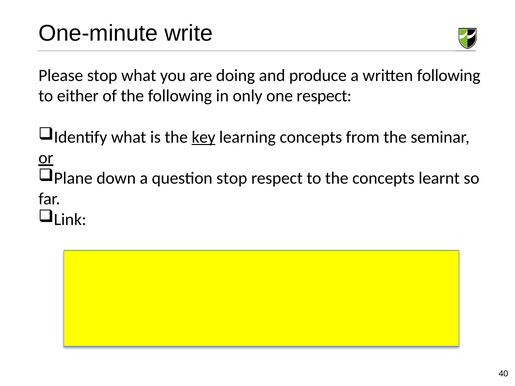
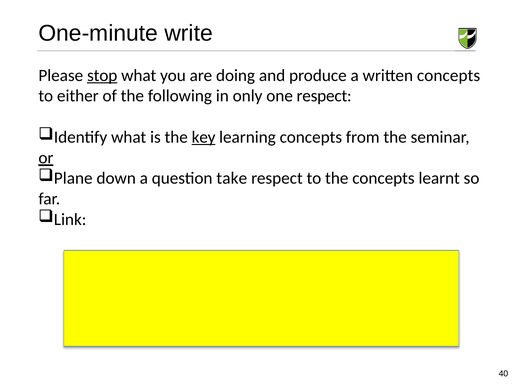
stop underline: none -> present (102, 75)
written following: following -> concepts (449, 75)
question stop: stop -> take (232, 178)
